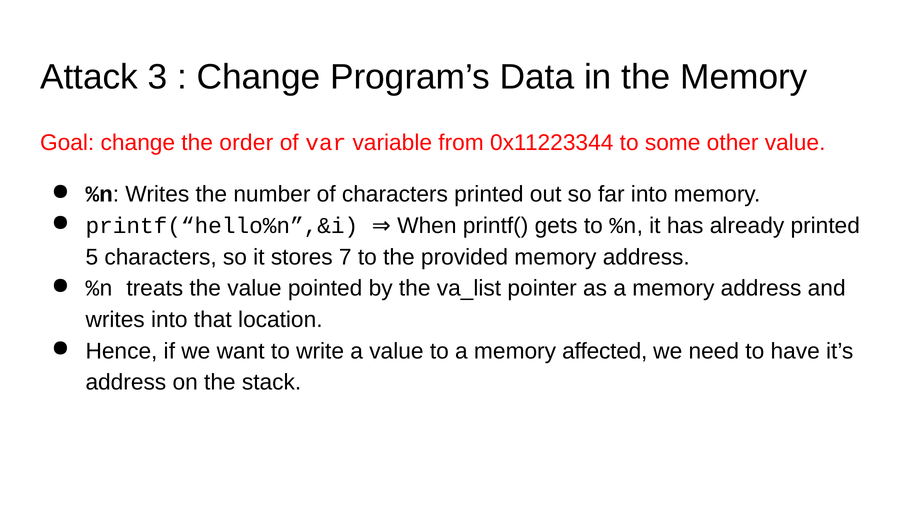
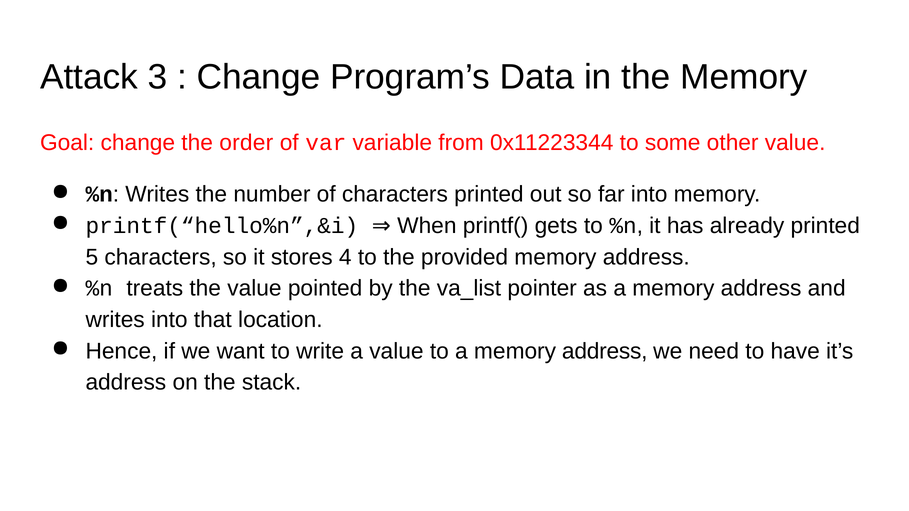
7: 7 -> 4 (345, 257)
to a memory affected: affected -> address (605, 351)
